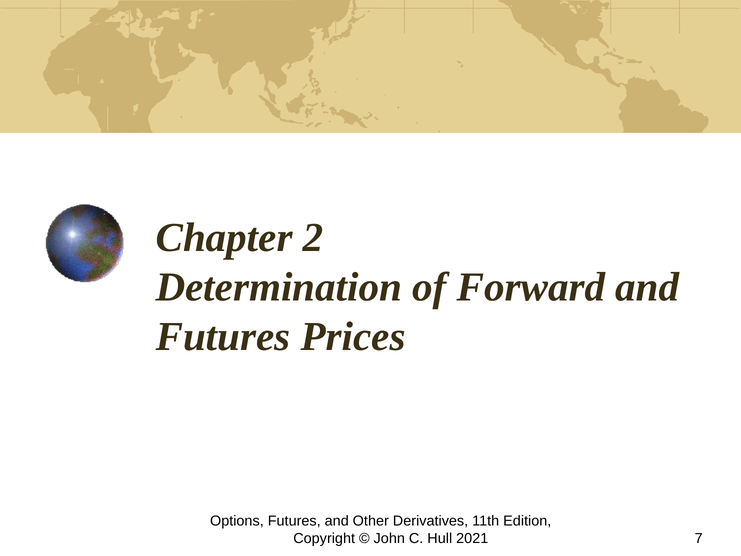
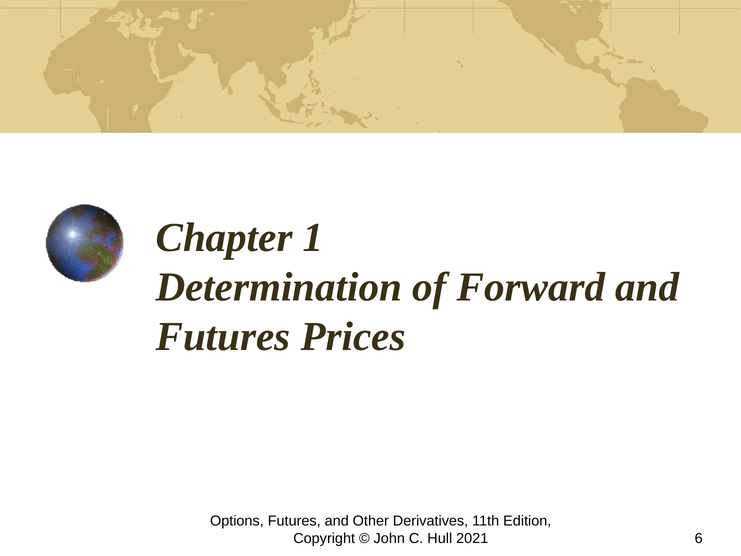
2: 2 -> 1 (313, 238)
7: 7 -> 6 (699, 538)
